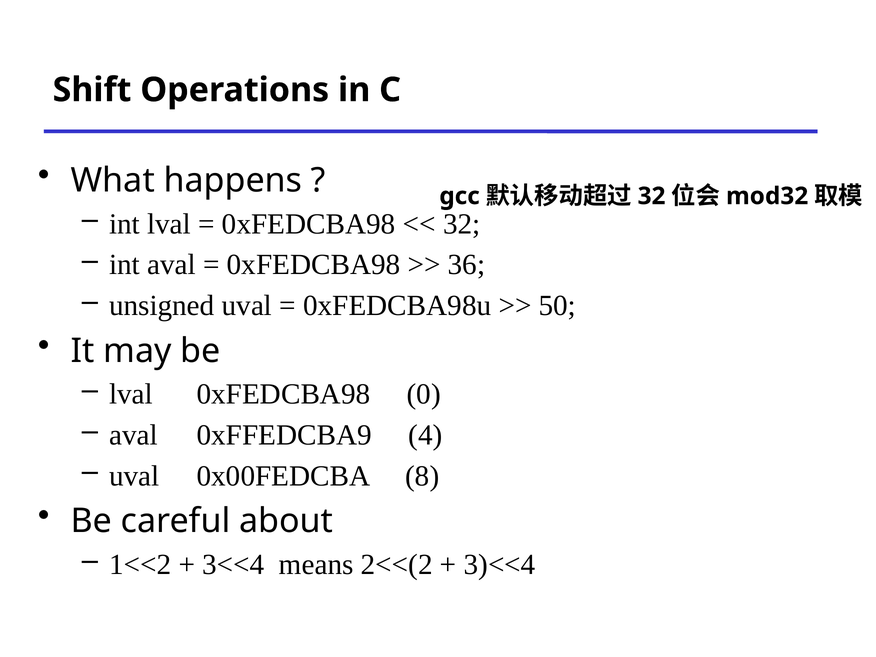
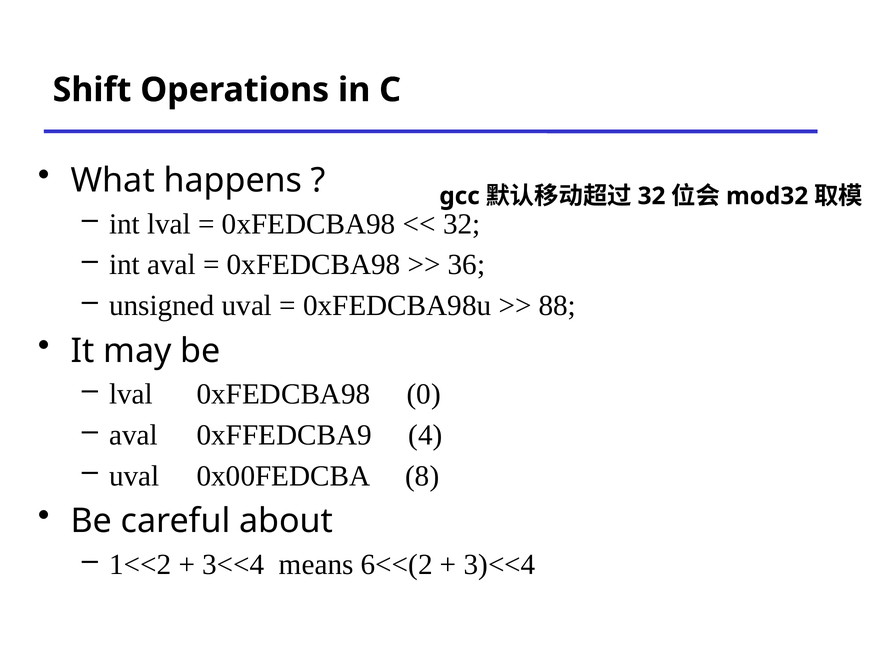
50: 50 -> 88 (557, 306)
2<<(2: 2<<(2 -> 6<<(2 (397, 565)
